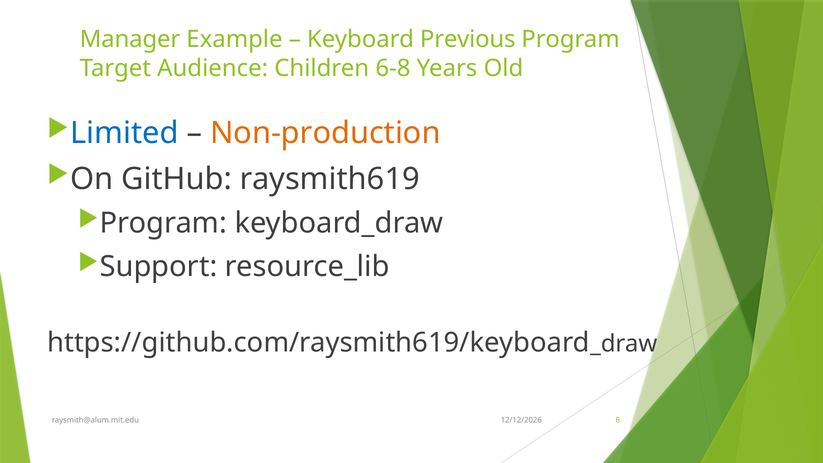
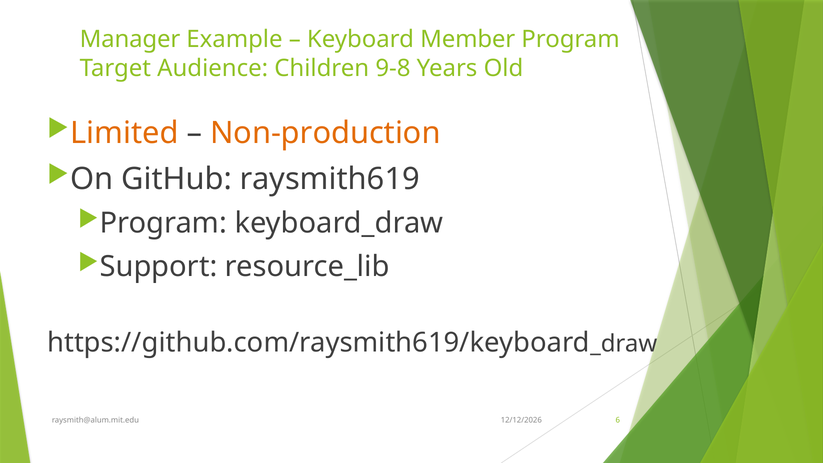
Previous: Previous -> Member (468, 39)
6-8: 6-8 -> 9-8 (393, 68)
Limited colour: blue -> orange (124, 133)
